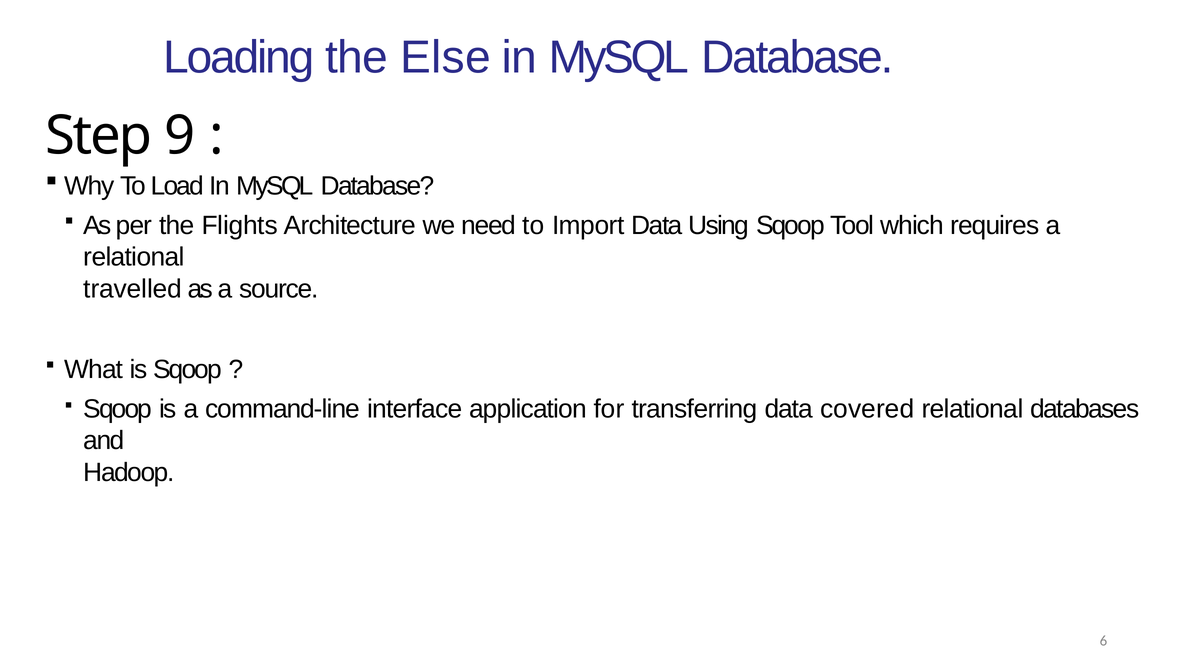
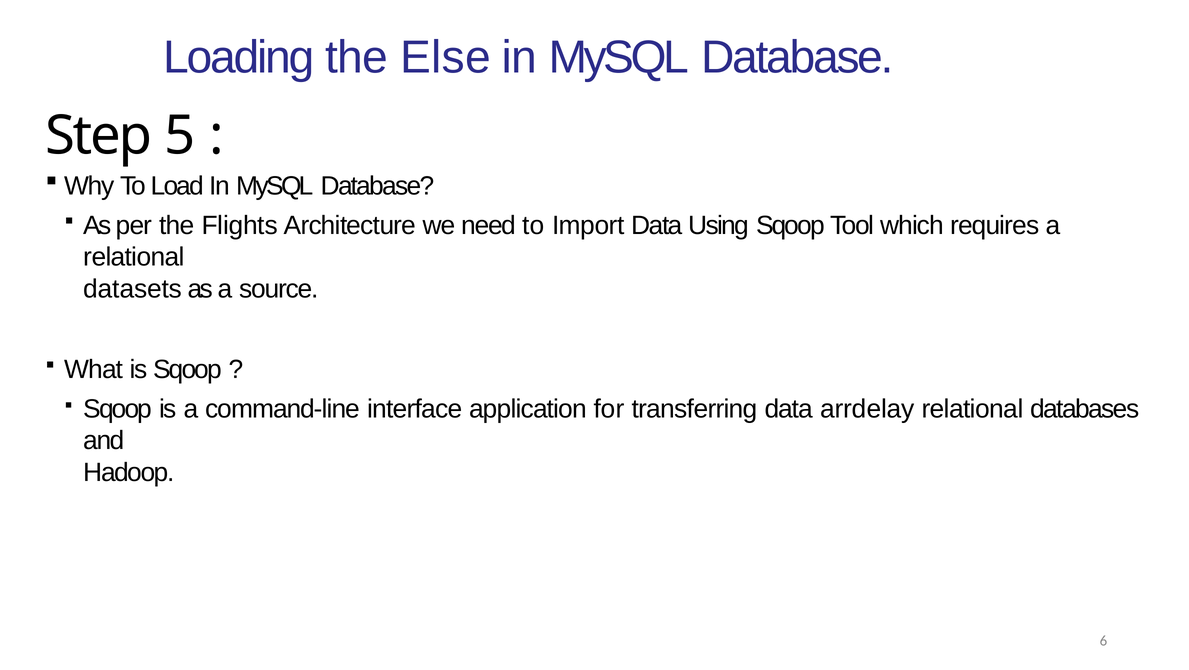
9: 9 -> 5 (180, 136)
travelled: travelled -> datasets (133, 289)
covered: covered -> arrdelay (867, 409)
